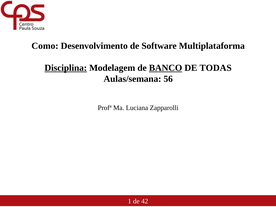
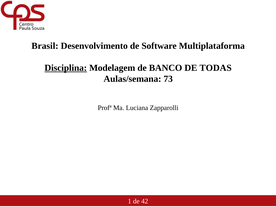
Como: Como -> Brasil (45, 46)
BANCO underline: present -> none (166, 68)
56: 56 -> 73 (168, 79)
